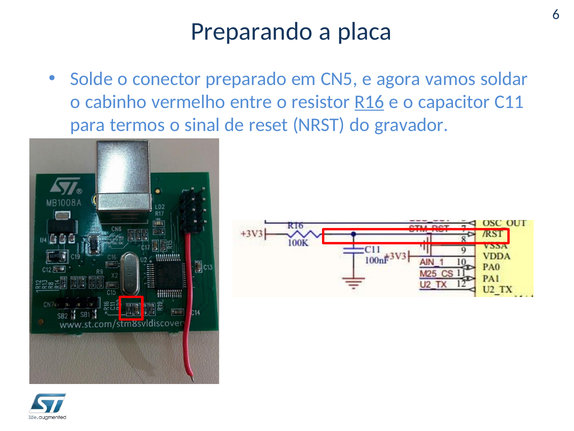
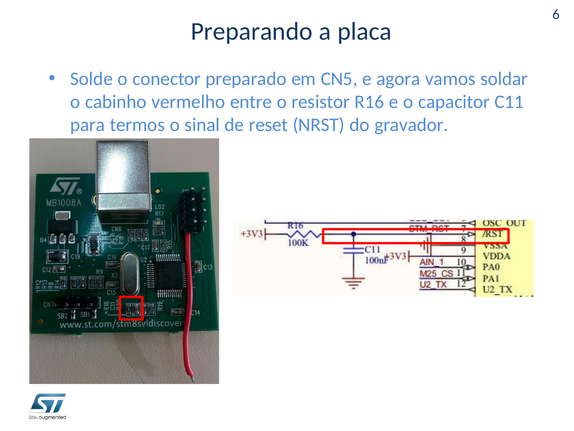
R16 underline: present -> none (369, 102)
